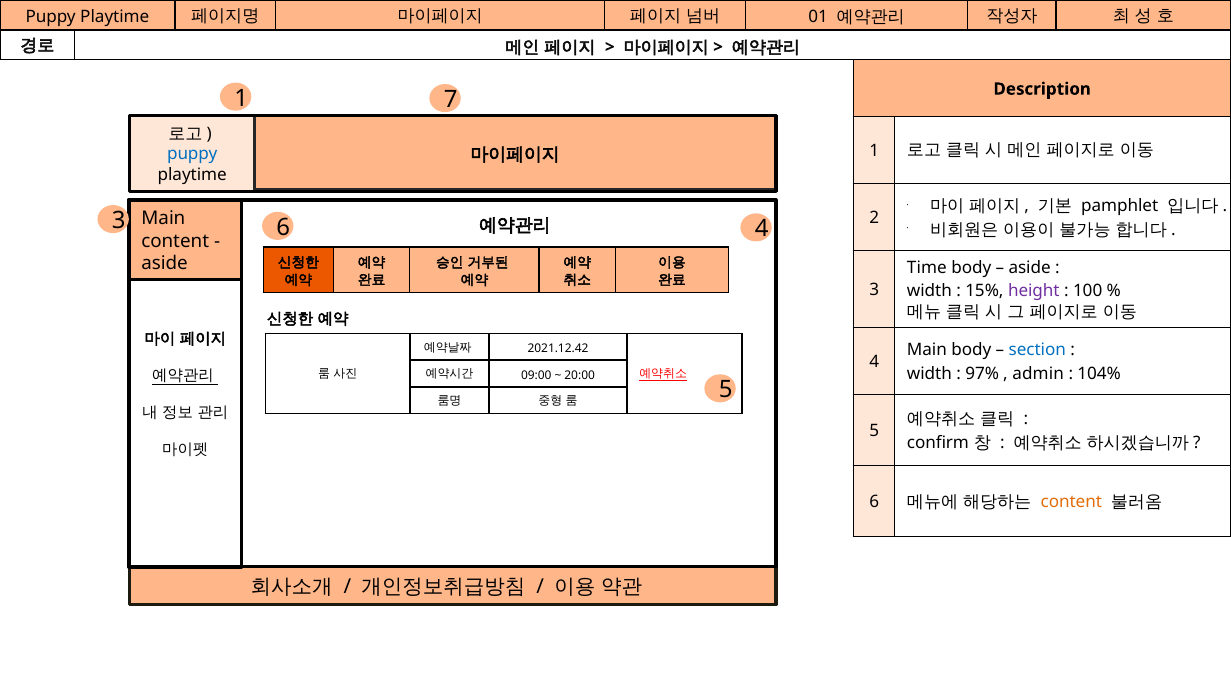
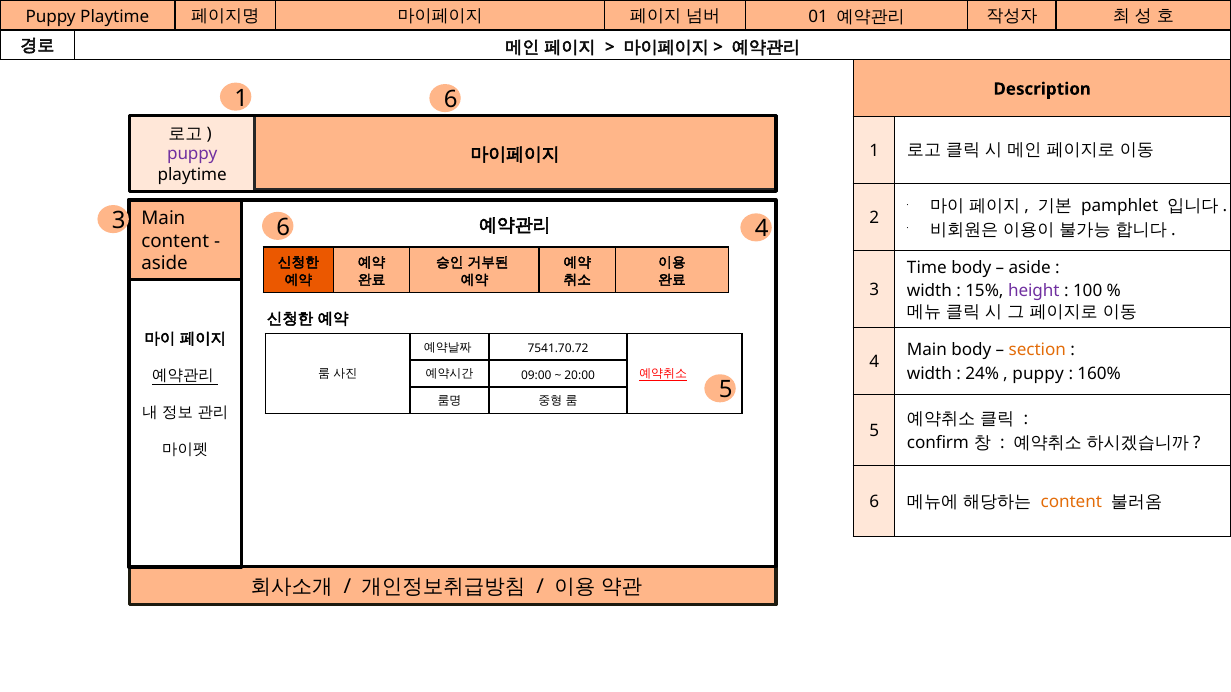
1 7: 7 -> 6 (451, 100)
puppy colour: blue -> purple (192, 154)
2021.12.42: 2021.12.42 -> 7541.70.72 (558, 349)
section colour: blue -> orange (1037, 350)
97%: 97% -> 24% (982, 374)
admin: admin -> puppy (1038, 374)
104%: 104% -> 160% (1099, 374)
